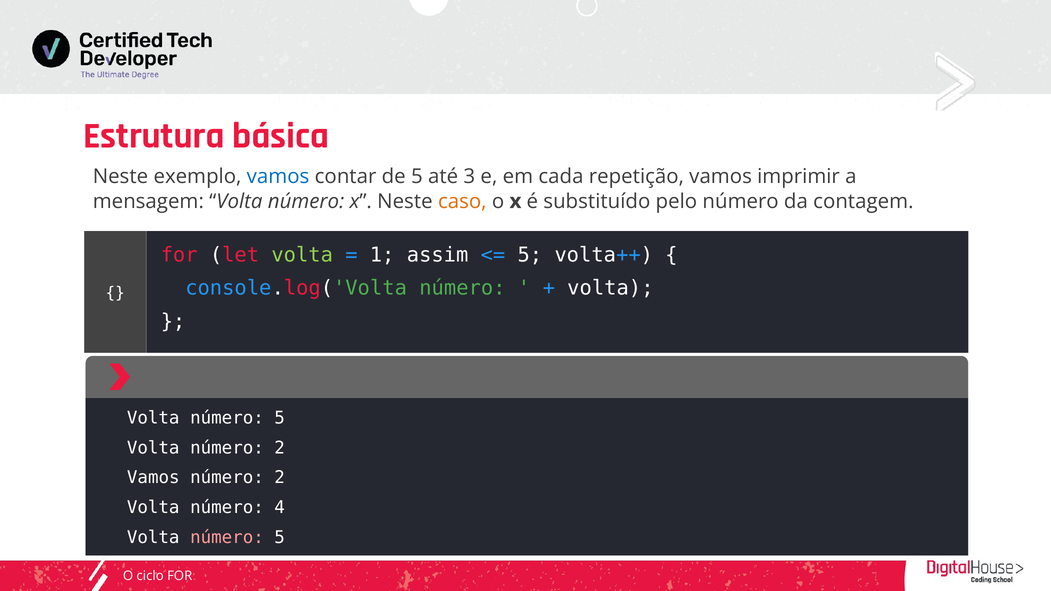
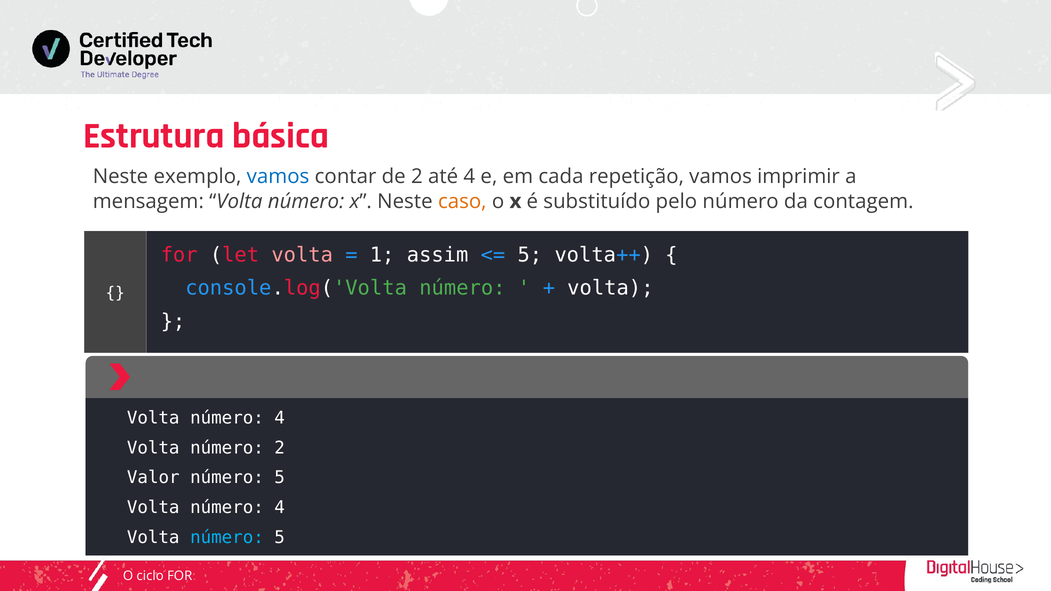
de 5: 5 -> 2 (417, 177)
até 3: 3 -> 4 (469, 177)
volta colour: light green -> pink (302, 255)
5: 5 -> 4 (280, 418)
Vamos: Vamos -> Valor (153, 478)
2: 2 -> 5 (280, 478)
número colour: pink -> light blue (227, 537)
